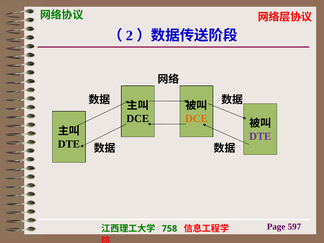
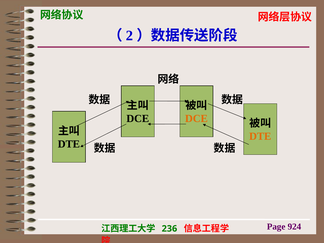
DTE colour: purple -> orange (260, 136)
597: 597 -> 924 (294, 227)
758: 758 -> 236 (169, 229)
